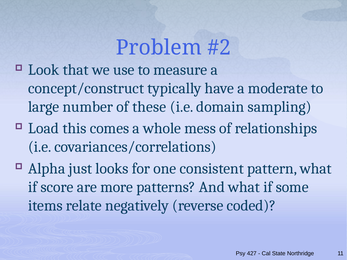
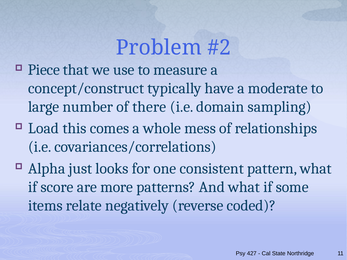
Look: Look -> Piece (44, 70)
these: these -> there (149, 107)
